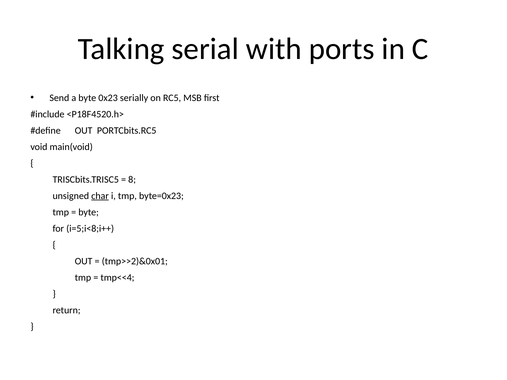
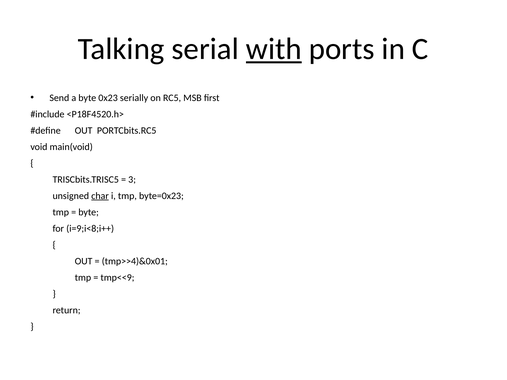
with underline: none -> present (274, 49)
8: 8 -> 3 (132, 180)
i=5;i<8;i++: i=5;i<8;i++ -> i=9;i<8;i++ (90, 229)
tmp>>2)&0x01: tmp>>2)&0x01 -> tmp>>4)&0x01 (135, 261)
tmp<<4: tmp<<4 -> tmp<<9 (117, 278)
